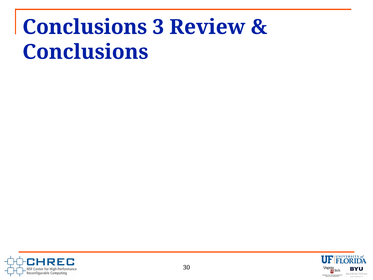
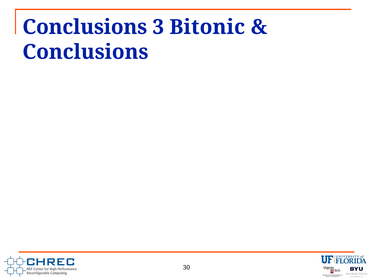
Review: Review -> Bitonic (207, 27)
